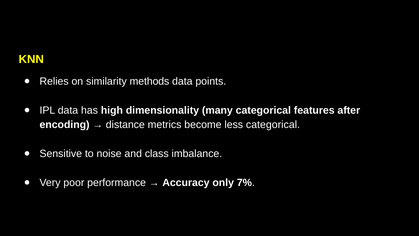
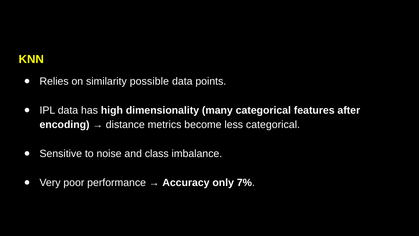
methods: methods -> possible (149, 81)
